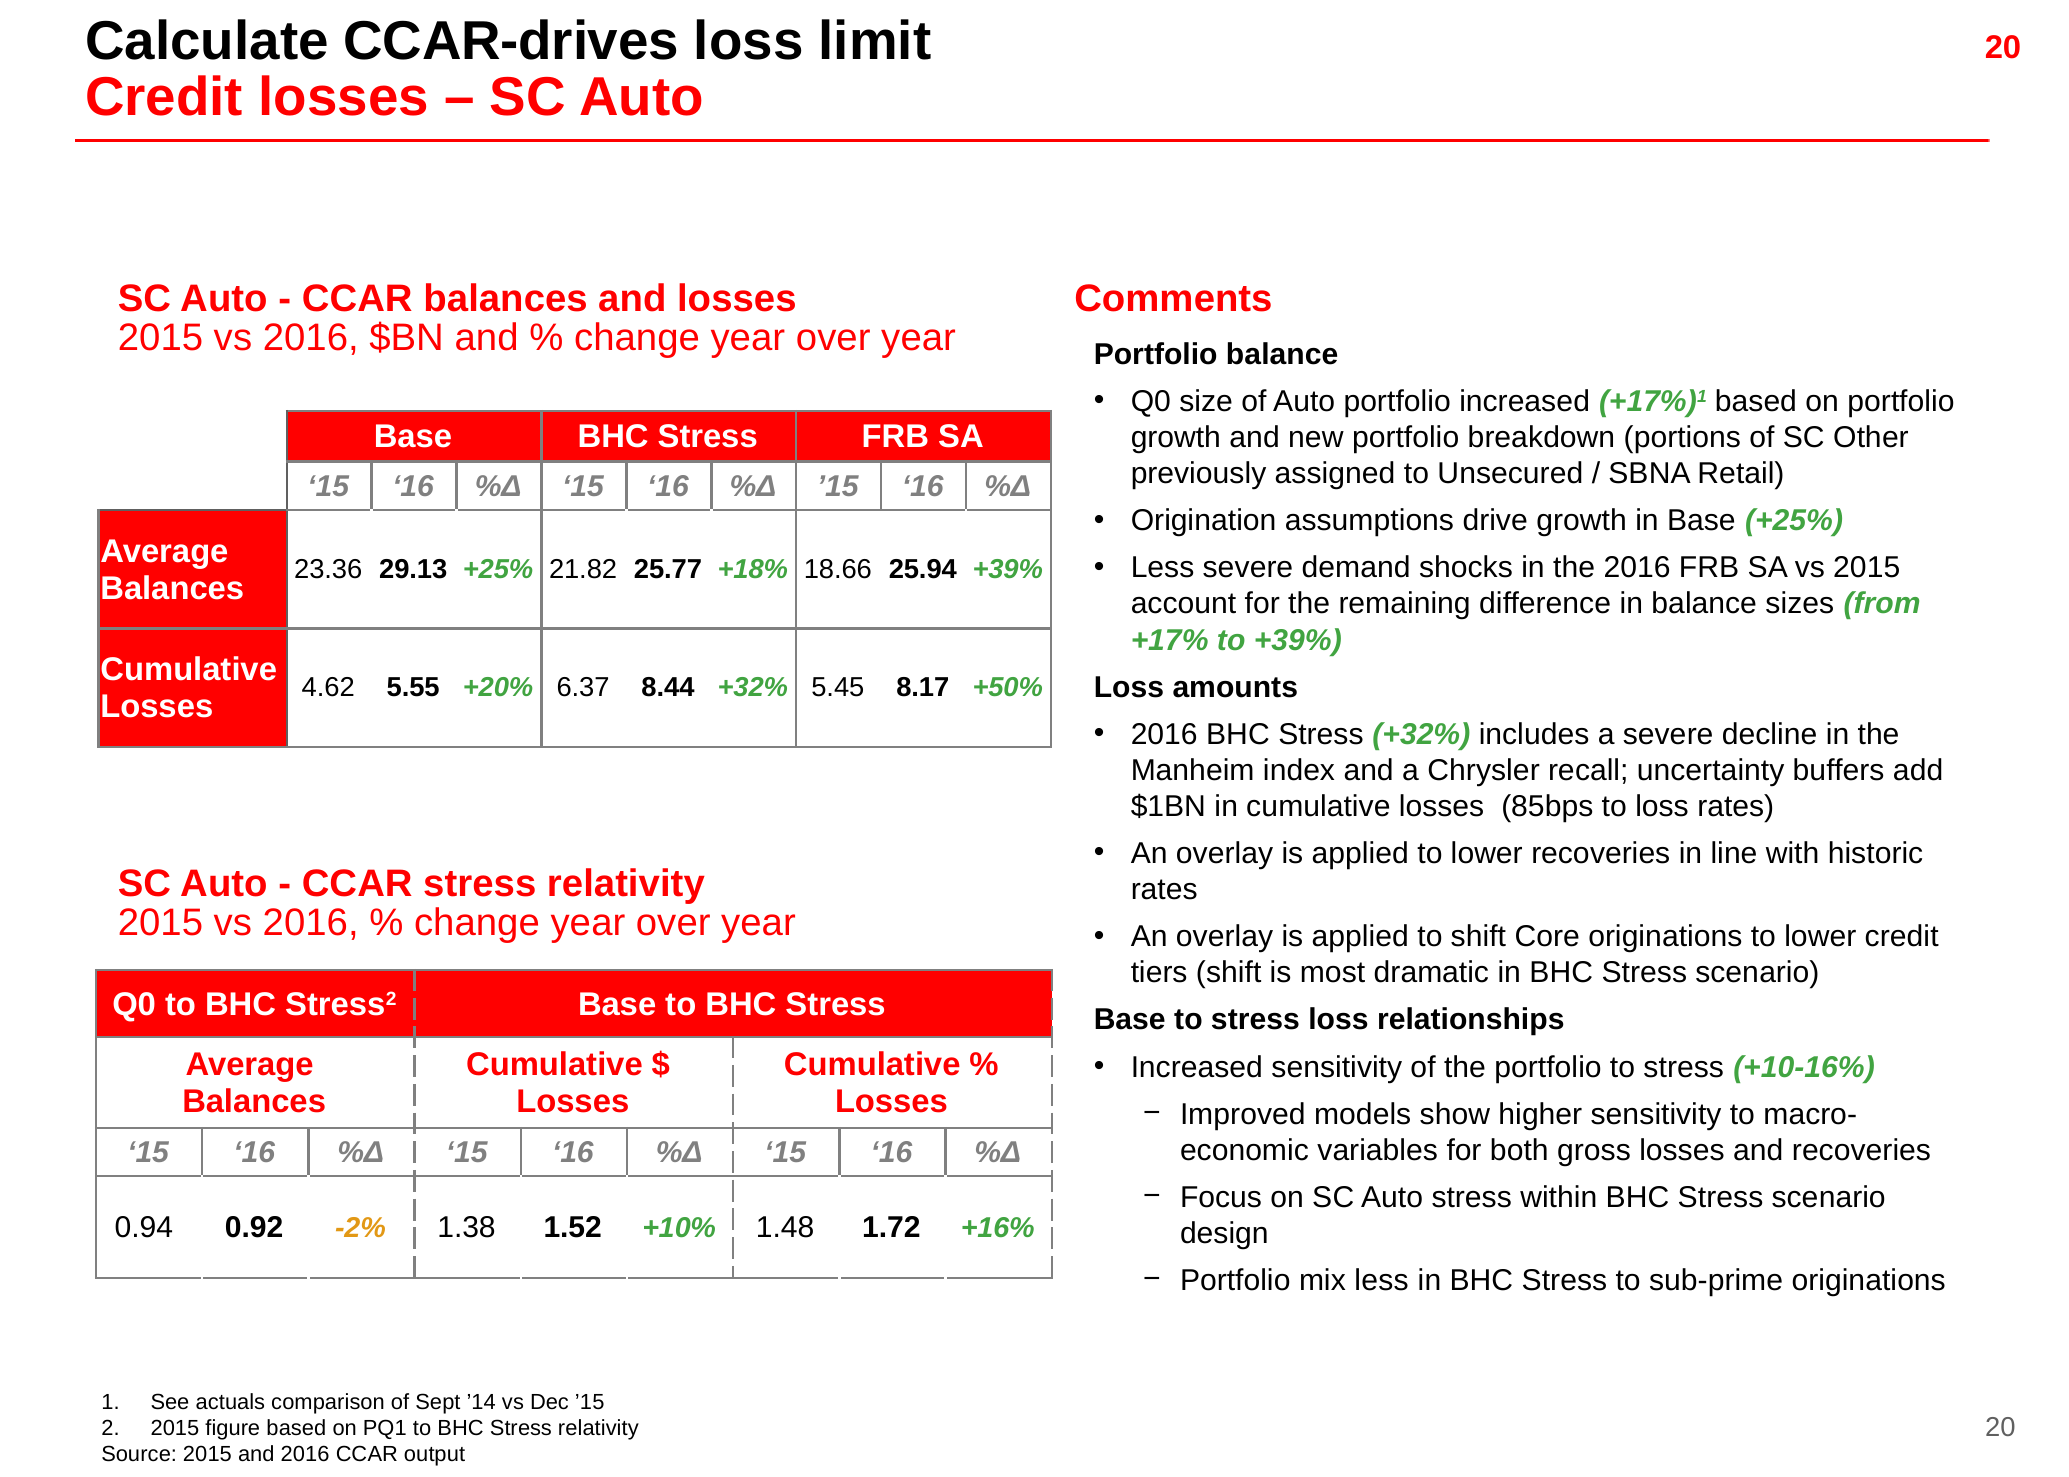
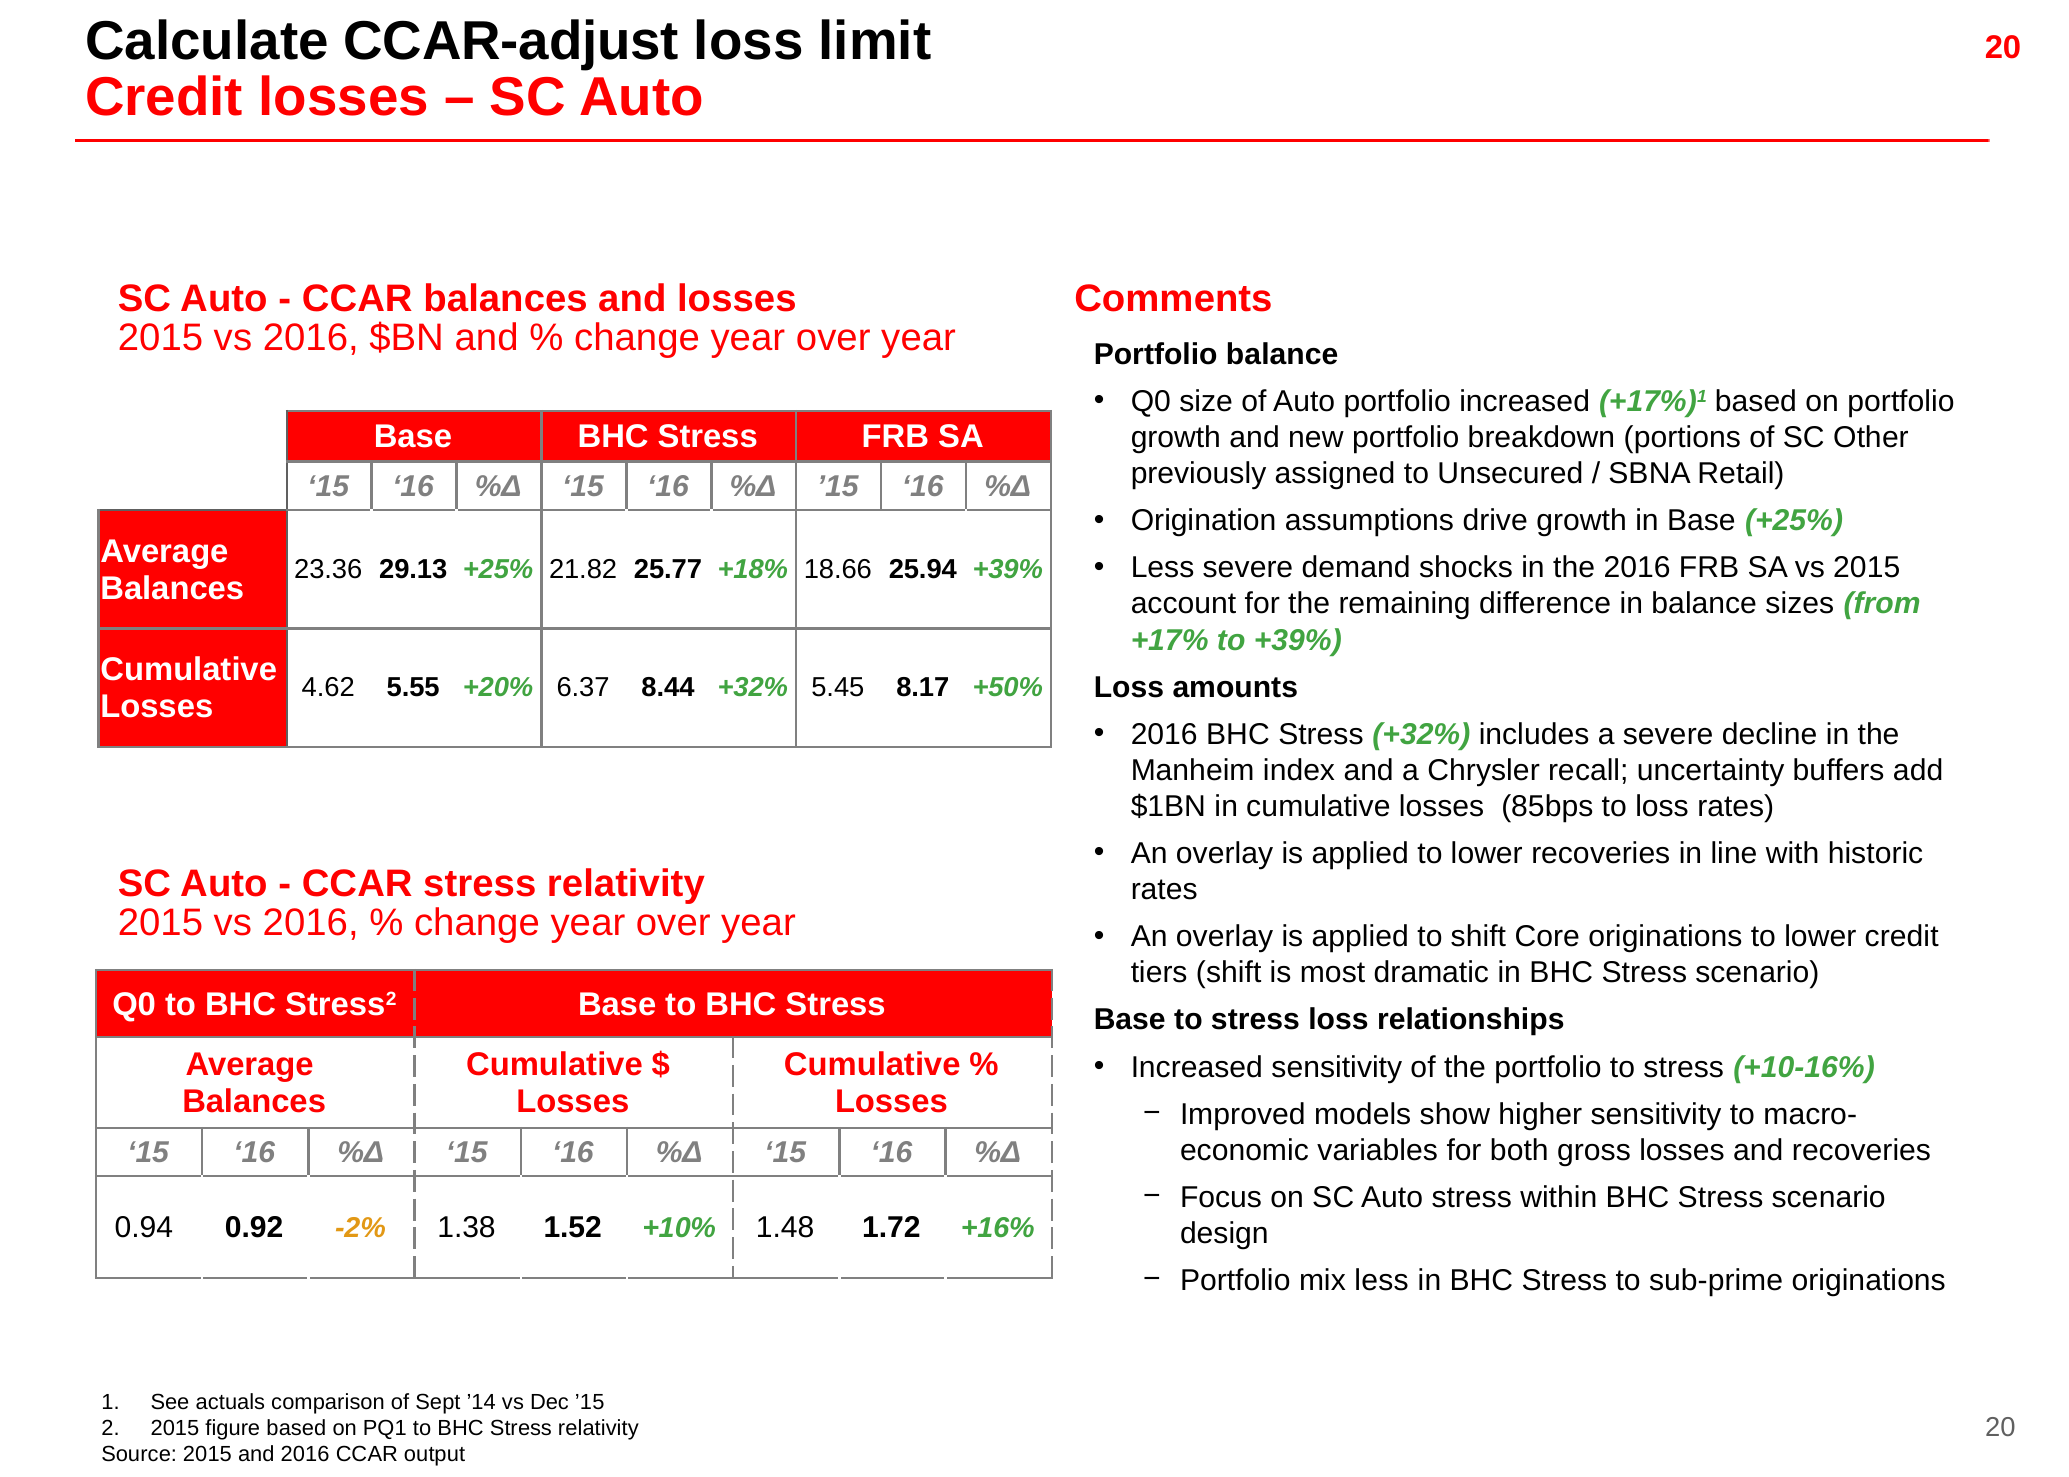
CCAR-drives: CCAR-drives -> CCAR-adjust (511, 41)
